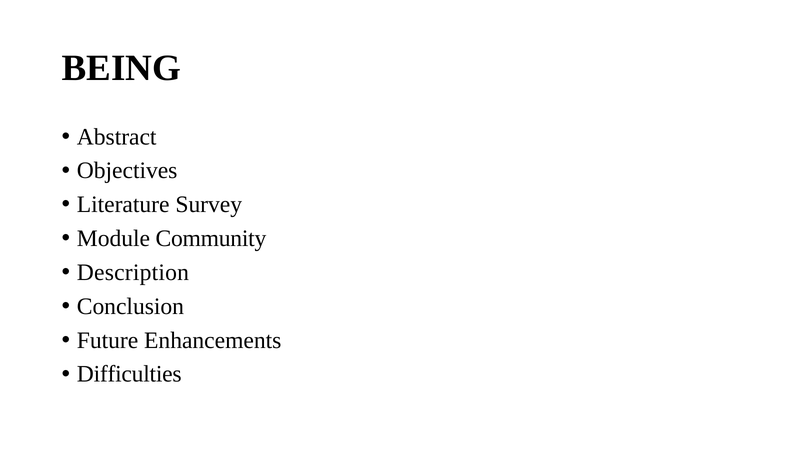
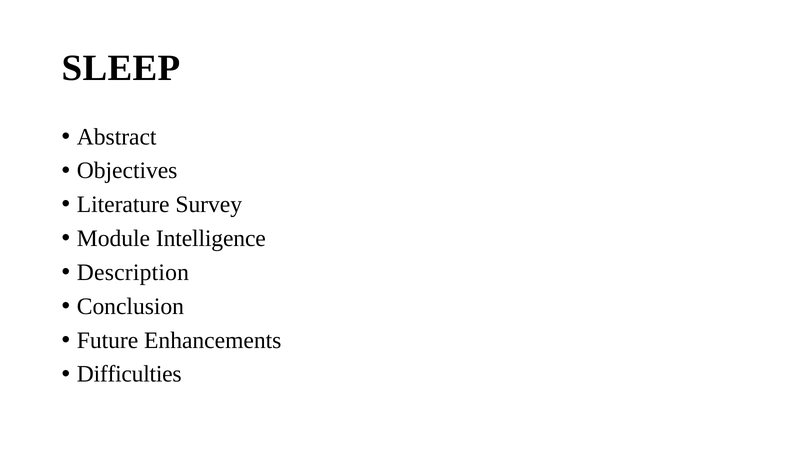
BEING: BEING -> SLEEP (121, 68)
Community: Community -> Intelligence (211, 239)
